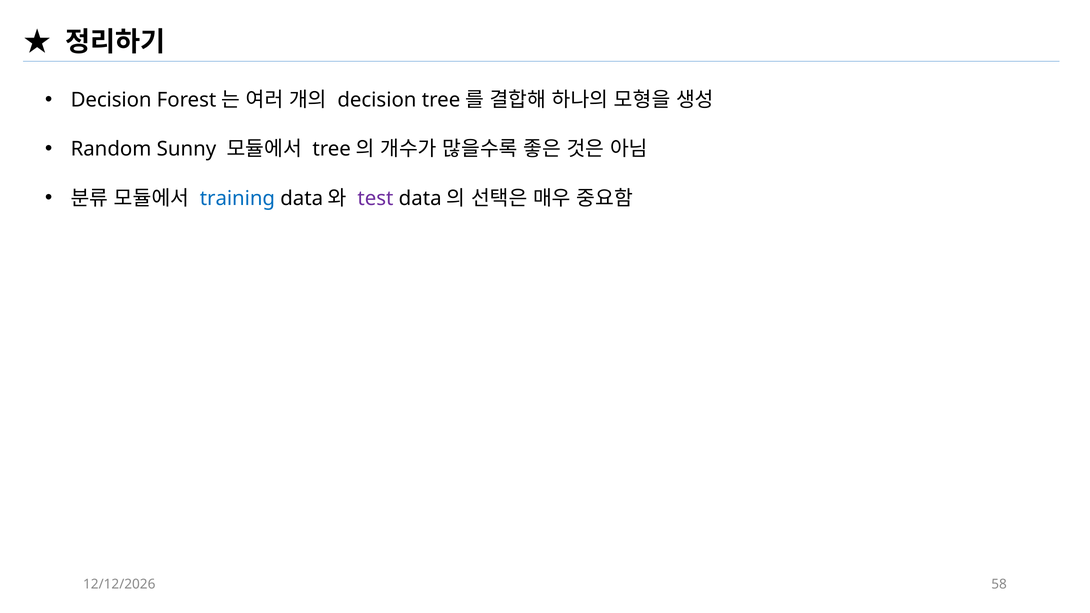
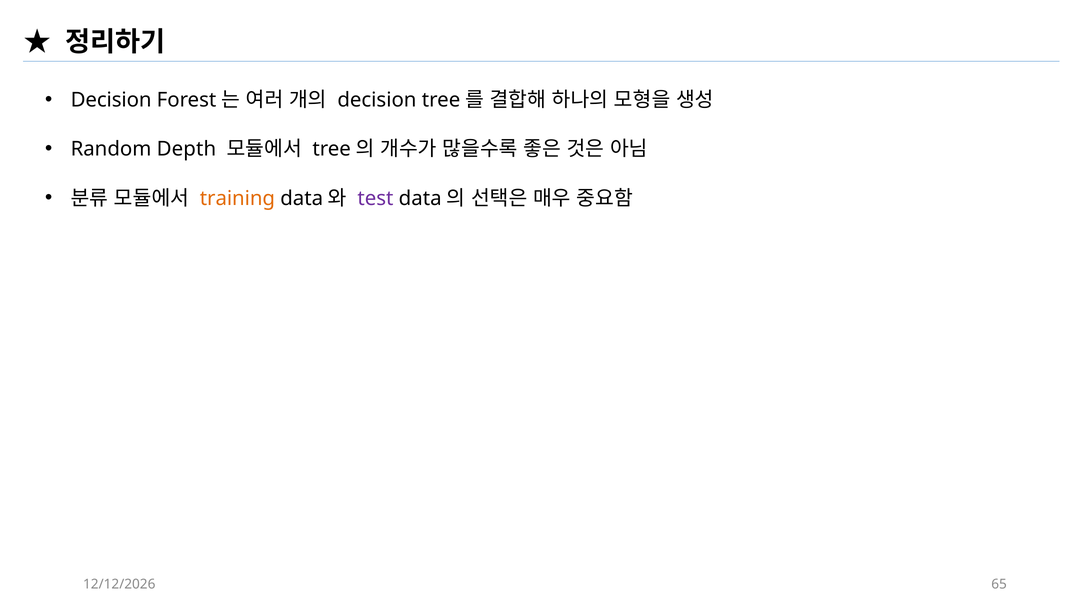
Sunny: Sunny -> Depth (186, 149)
training colour: blue -> orange (237, 198)
58: 58 -> 65 (999, 584)
